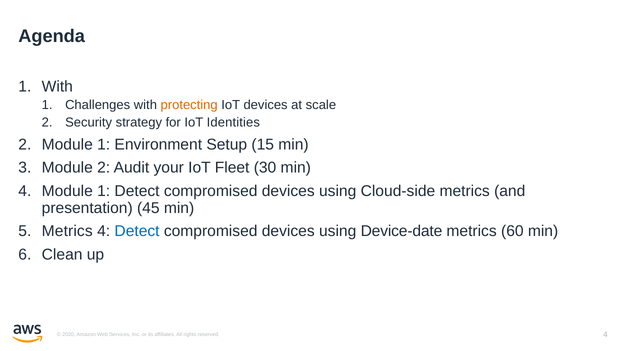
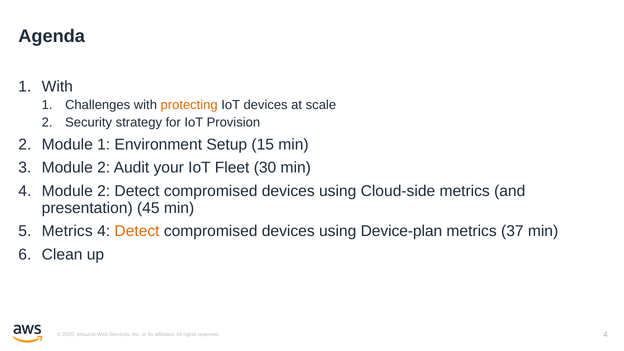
Identities: Identities -> Provision (233, 122)
4 Module 1: 1 -> 2 (104, 191)
Detect colour: blue -> orange (137, 231)
Device-date: Device-date -> Device-plan (401, 231)
60: 60 -> 37 (512, 231)
